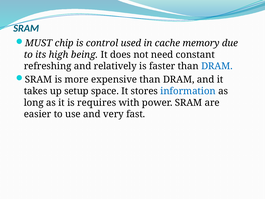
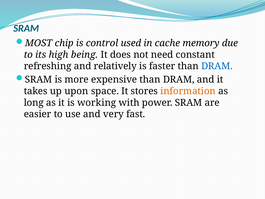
MUST: MUST -> MOST (39, 43)
setup: setup -> upon (76, 91)
information colour: blue -> orange (188, 91)
requires: requires -> working (97, 103)
